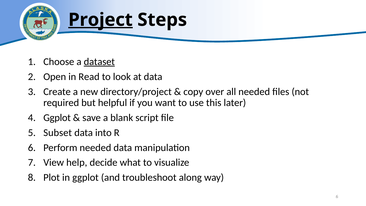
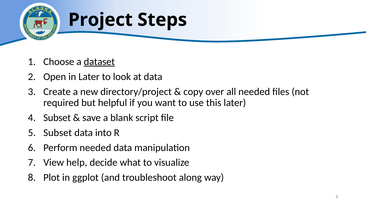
Project underline: present -> none (101, 20)
in Read: Read -> Later (89, 77)
Ggplot: Ggplot -> Subset (57, 118)
